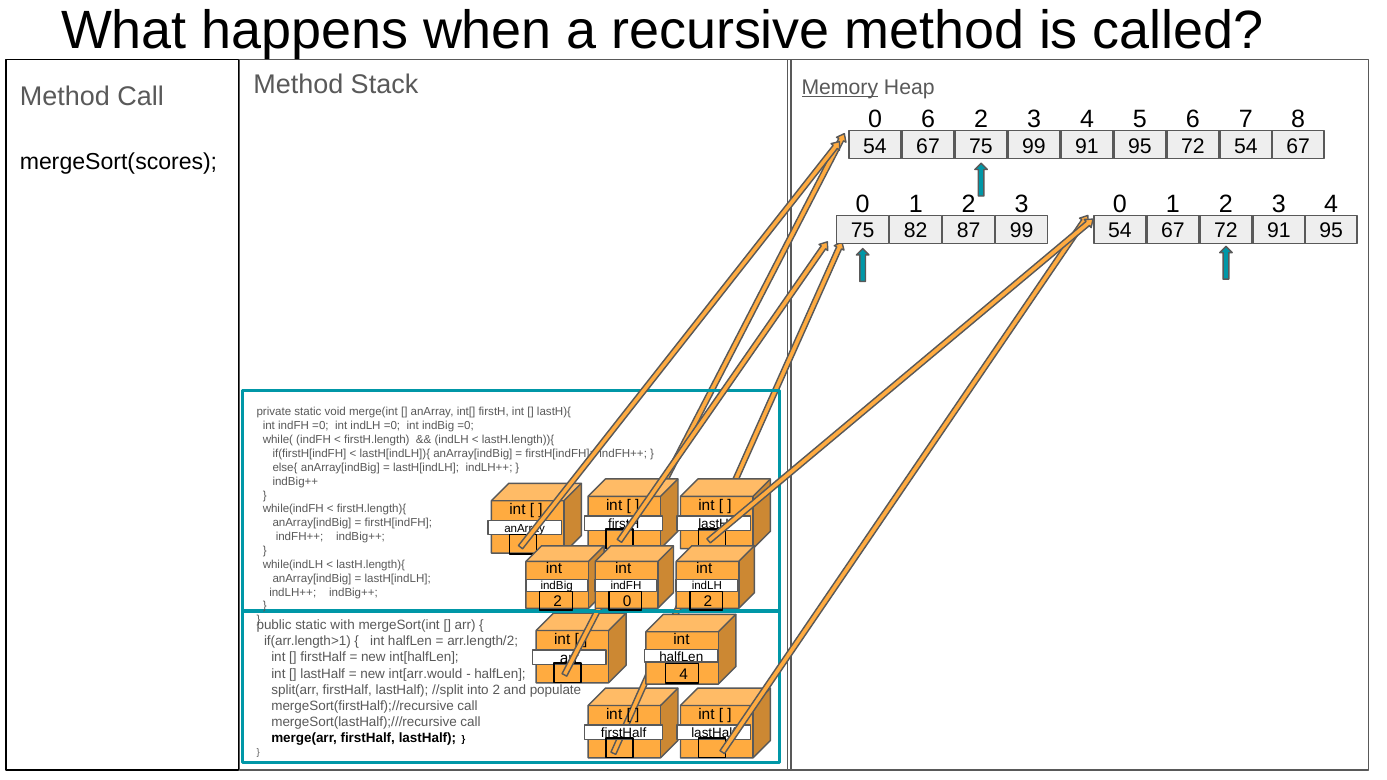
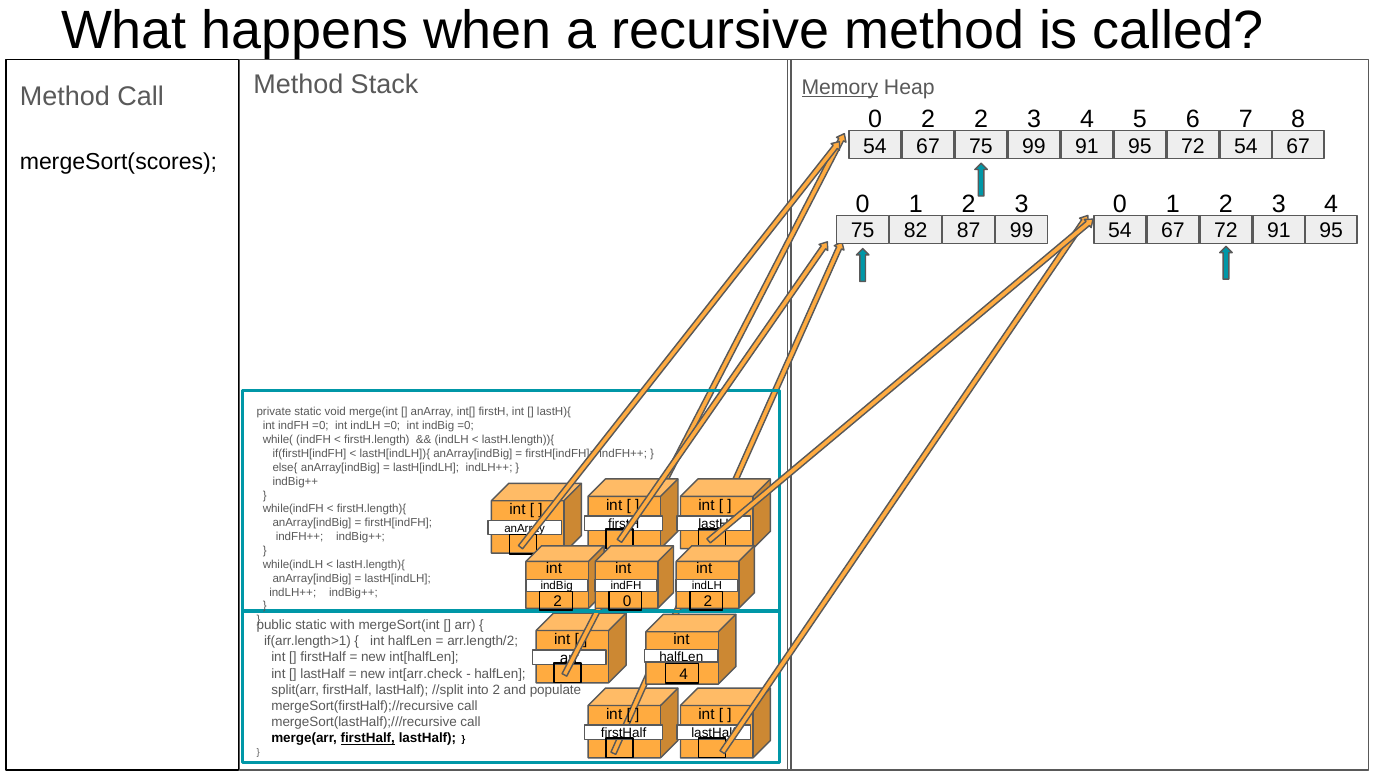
0 6: 6 -> 2 (928, 119)
int[arr.would: int[arr.would -> int[arr.check (425, 674)
firstHalf underline: none -> present (368, 739)
